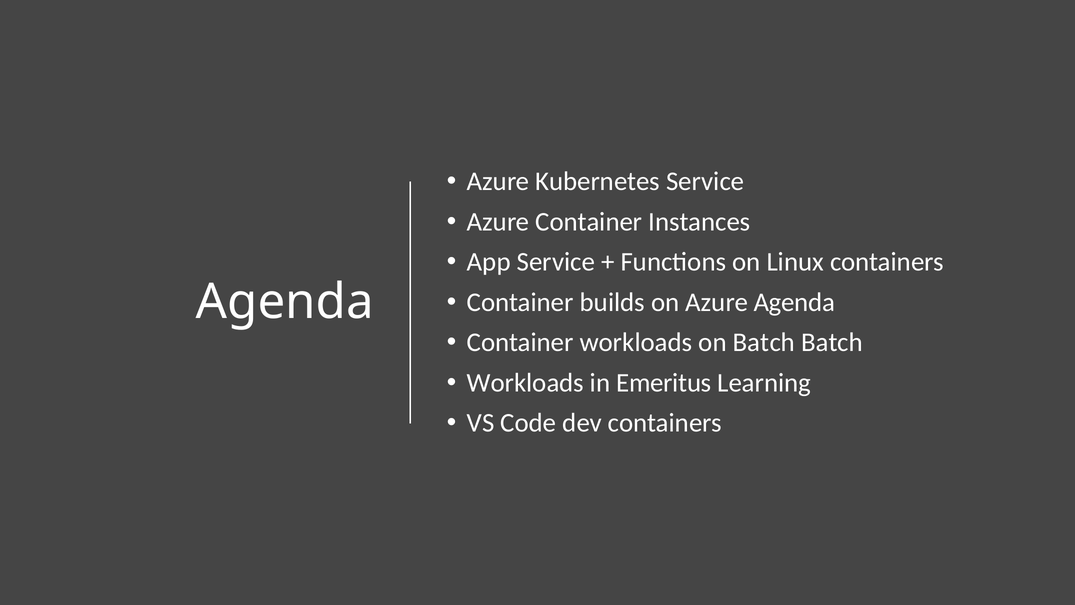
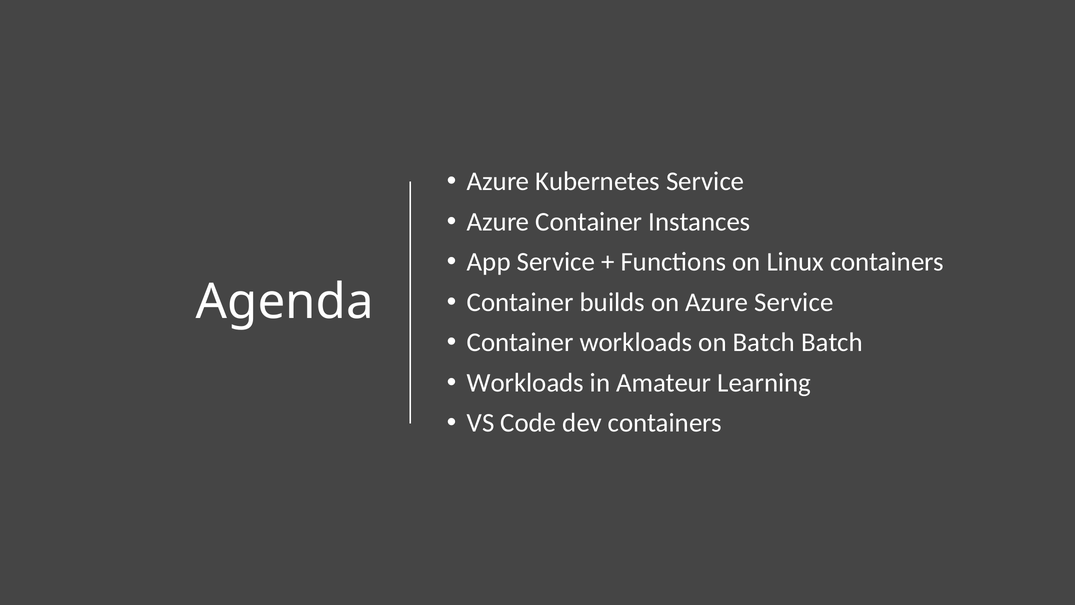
Azure Agenda: Agenda -> Service (794, 302)
Emeritus: Emeritus -> Amateur (664, 383)
